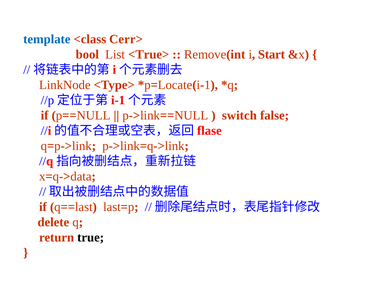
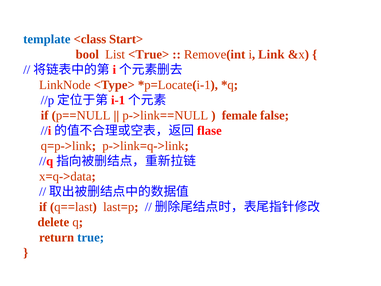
Cerr>: Cerr> -> Start> (126, 39)
Start: Start -> Link (271, 54)
switch: switch -> female (239, 115)
true colour: black -> blue (91, 237)
